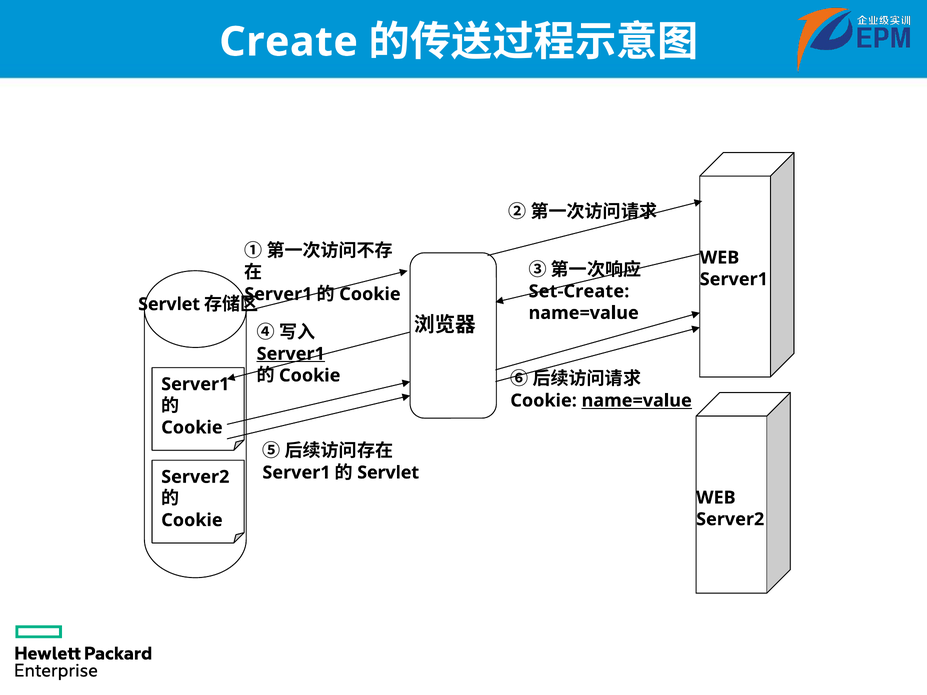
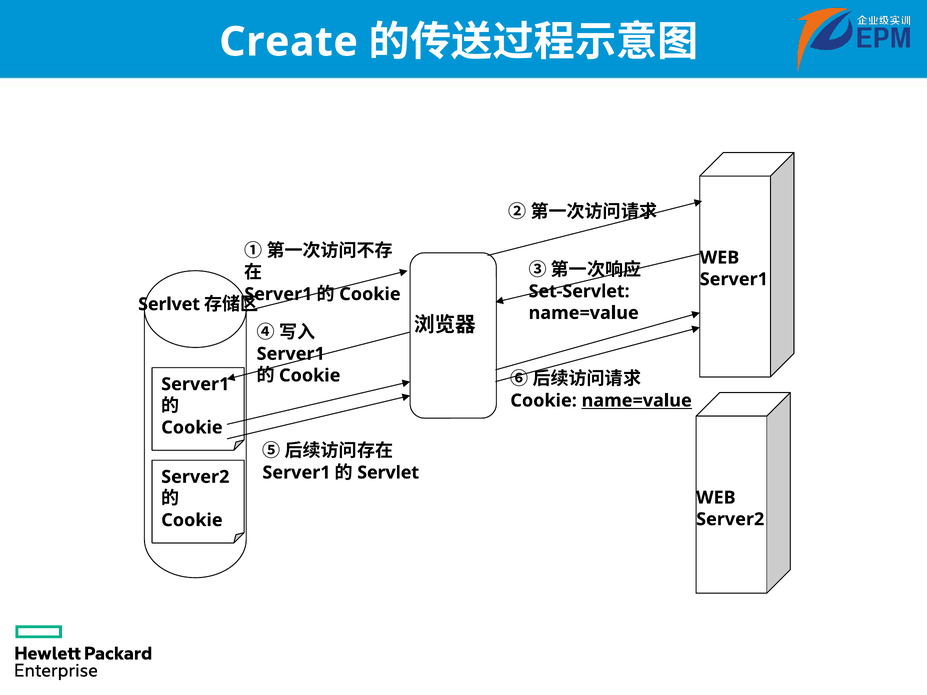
Set-Create: Set-Create -> Set-Servlet (579, 291)
Servlet: Servlet -> Serlvet (169, 304)
Server1 underline: present -> none (291, 354)
